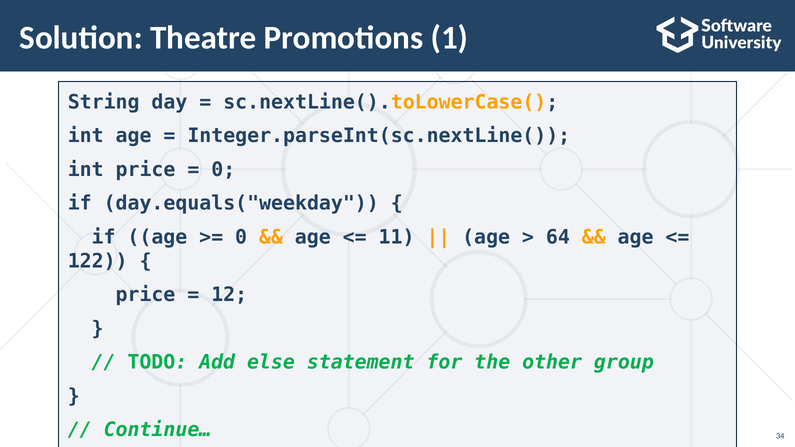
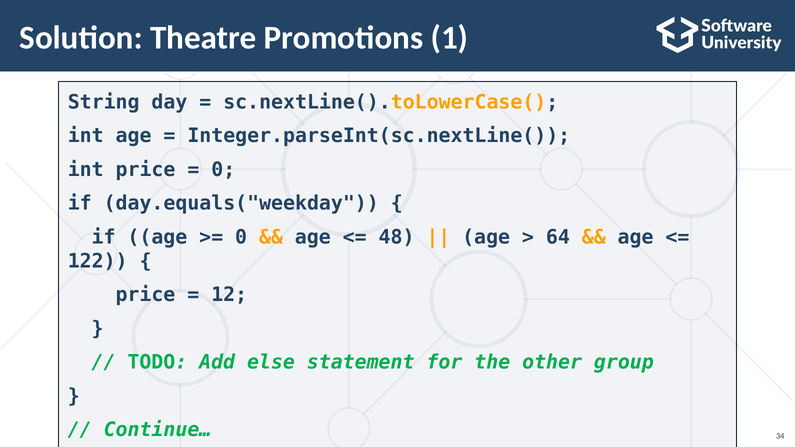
11: 11 -> 48 (397, 237)
